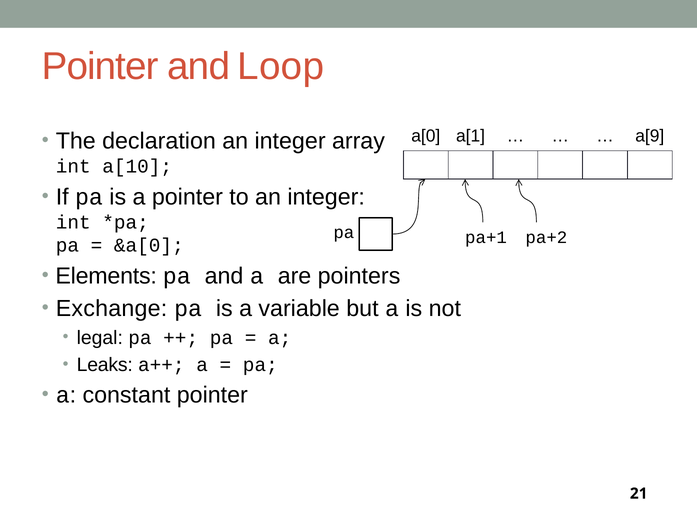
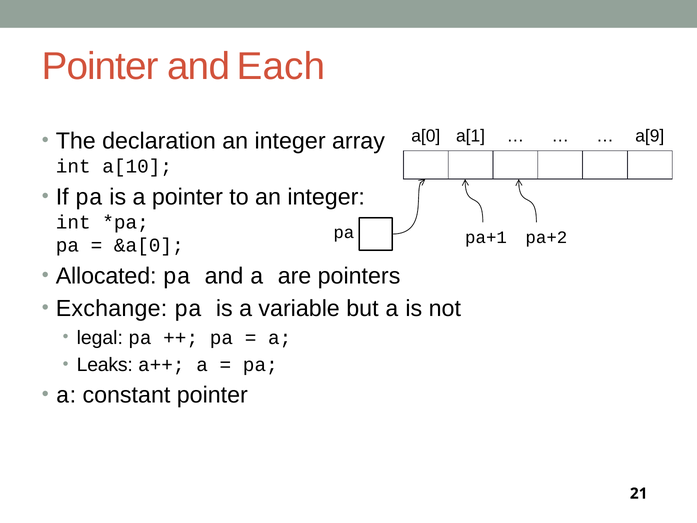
Loop: Loop -> Each (281, 66)
Elements: Elements -> Allocated (106, 276)
